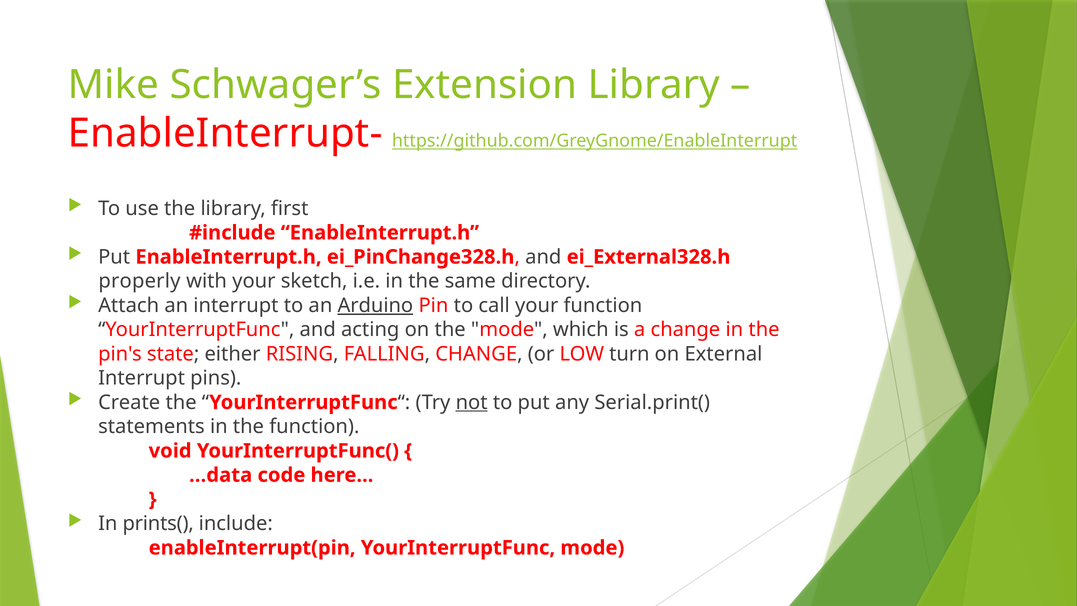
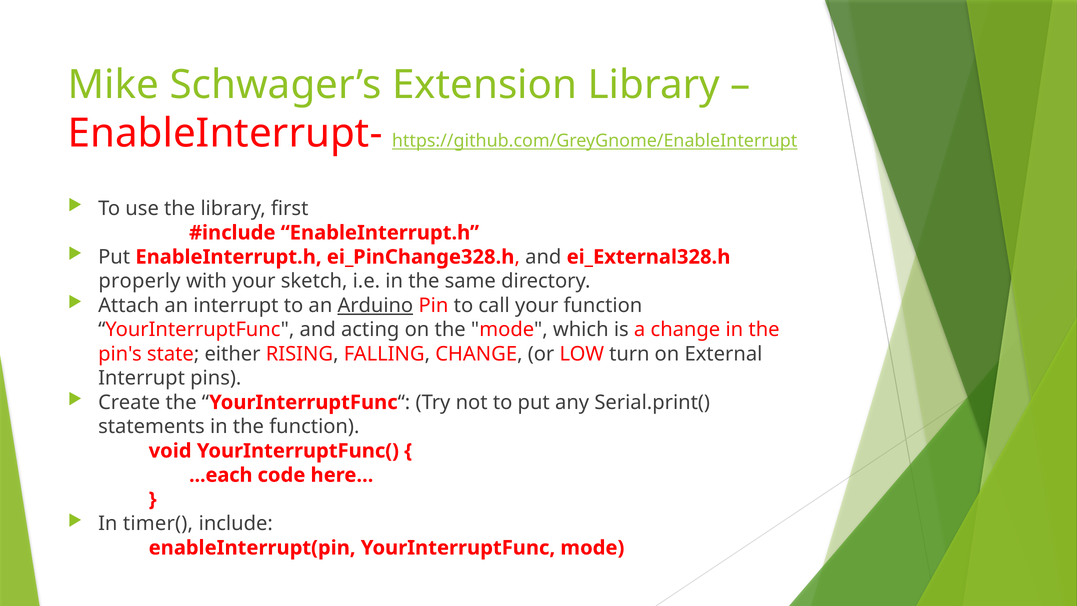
not underline: present -> none (472, 402)
...data: ...data -> ...each (221, 475)
prints(: prints( -> timer( (158, 523)
